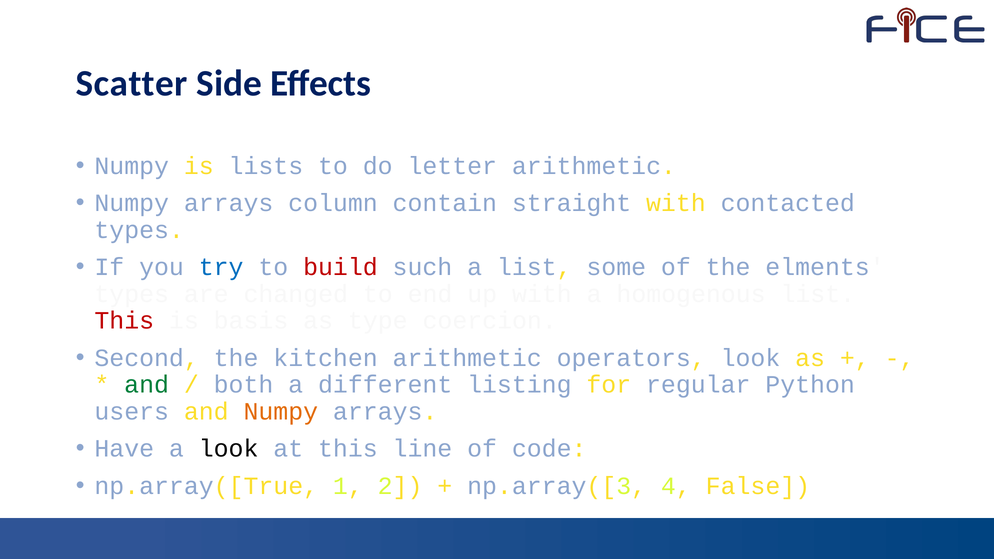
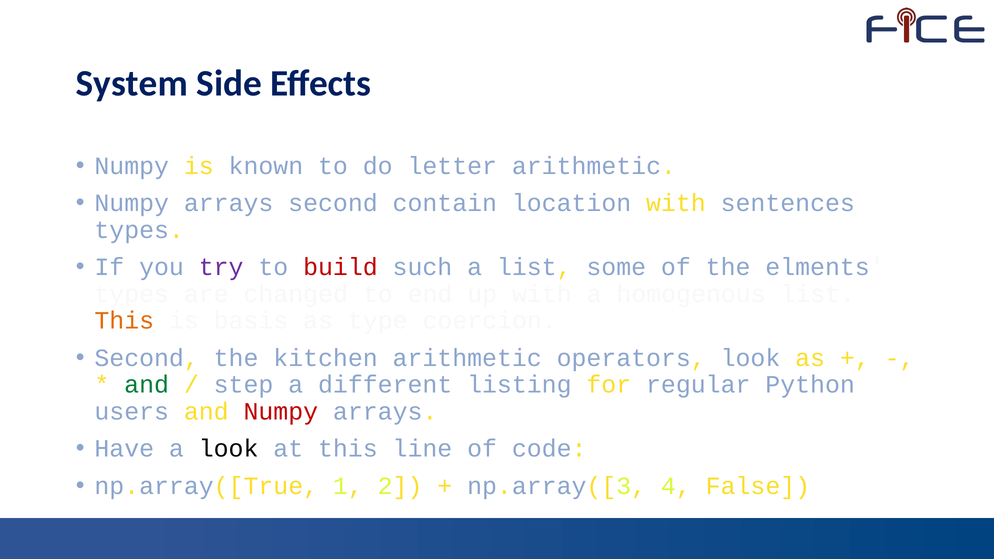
Scatter: Scatter -> System (132, 84)
lists: lists -> known (266, 166)
arrays column: column -> second (333, 203)
straight: straight -> location (572, 203)
contacted: contacted -> sentences (788, 203)
try colour: blue -> purple (221, 267)
This colour: red -> orange (124, 321)
both: both -> step (244, 385)
Numpy colour: orange -> red (281, 412)
